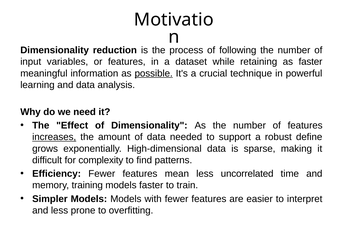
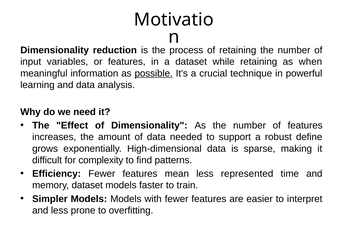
of following: following -> retaining (238, 50)
as faster: faster -> when (310, 62)
increases underline: present -> none (54, 137)
uncorrelated: uncorrelated -> represented (247, 174)
memory training: training -> dataset (87, 186)
